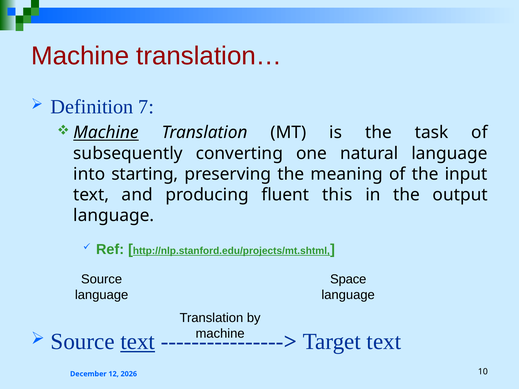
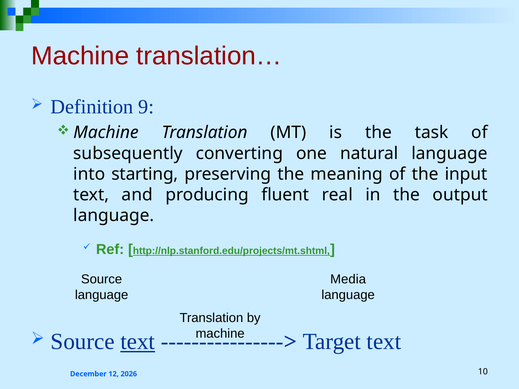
7: 7 -> 9 (146, 107)
Machine underline: present -> none (106, 133)
this: this -> real (337, 195)
Space: Space -> Media (348, 279)
